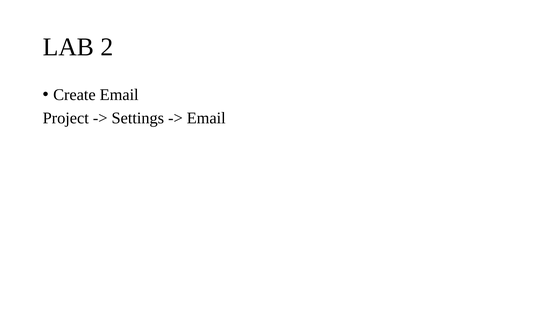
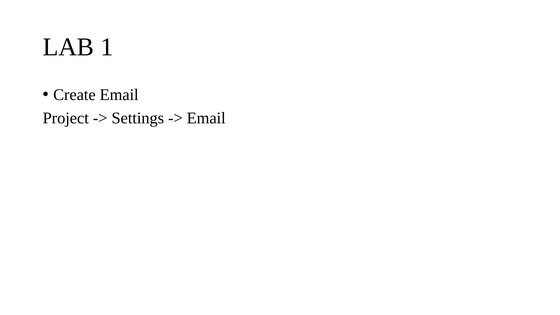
2: 2 -> 1 (107, 47)
